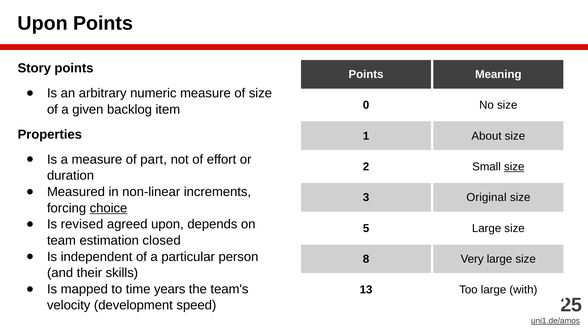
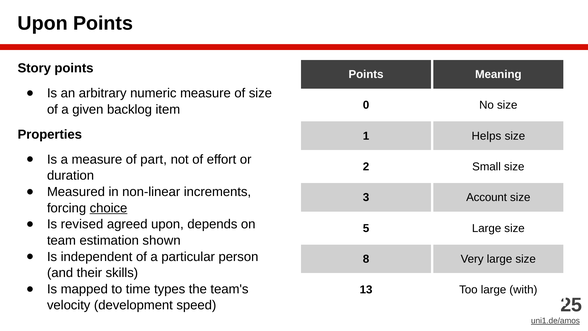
About: About -> Helps (486, 136)
size underline: present -> none (514, 167)
Original: Original -> Account (487, 197)
closed: closed -> shown (162, 240)
years: years -> types (170, 289)
